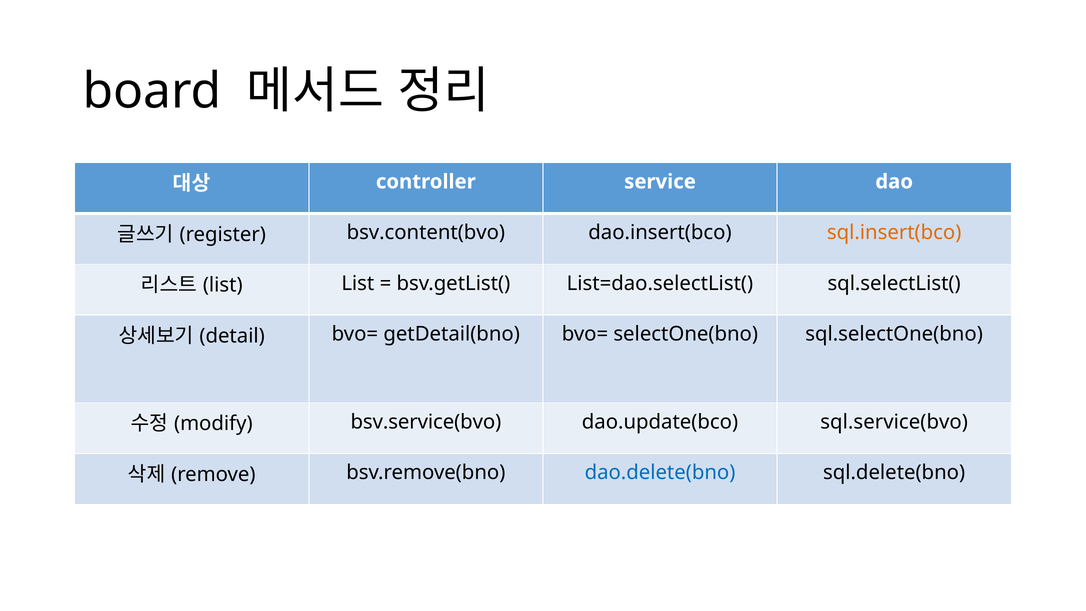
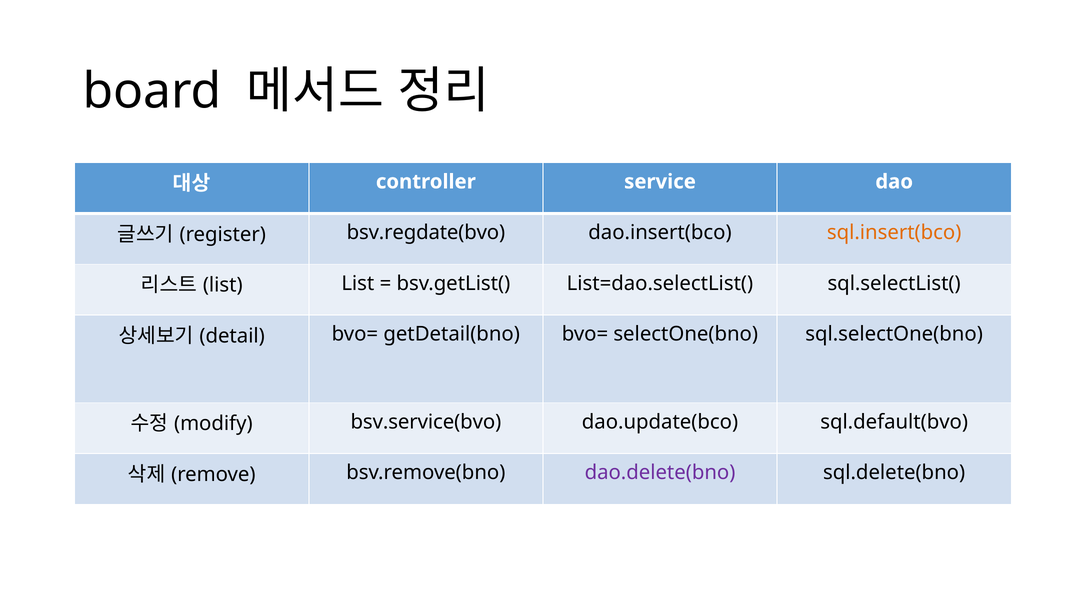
bsv.content(bvo: bsv.content(bvo -> bsv.regdate(bvo (426, 232)
sql.service(bvo: sql.service(bvo -> sql.default(bvo (894, 422)
dao.delete(bno colour: blue -> purple (660, 473)
